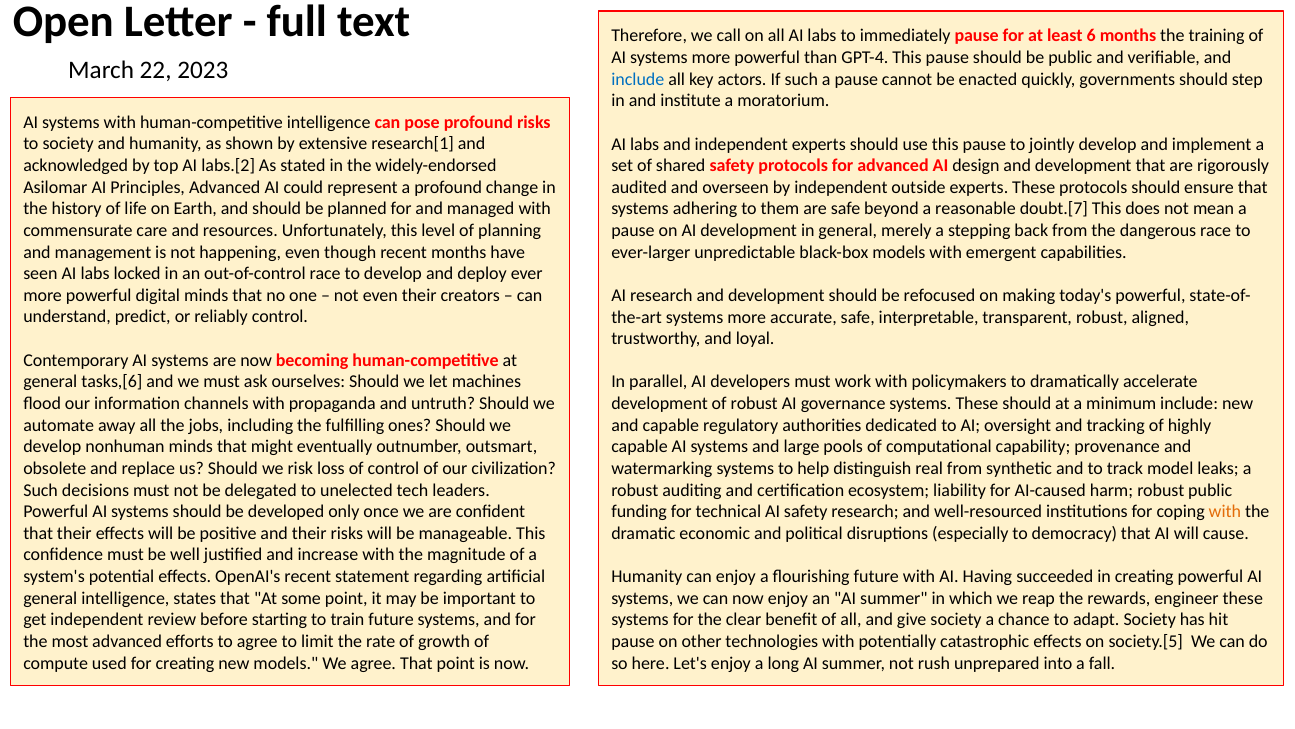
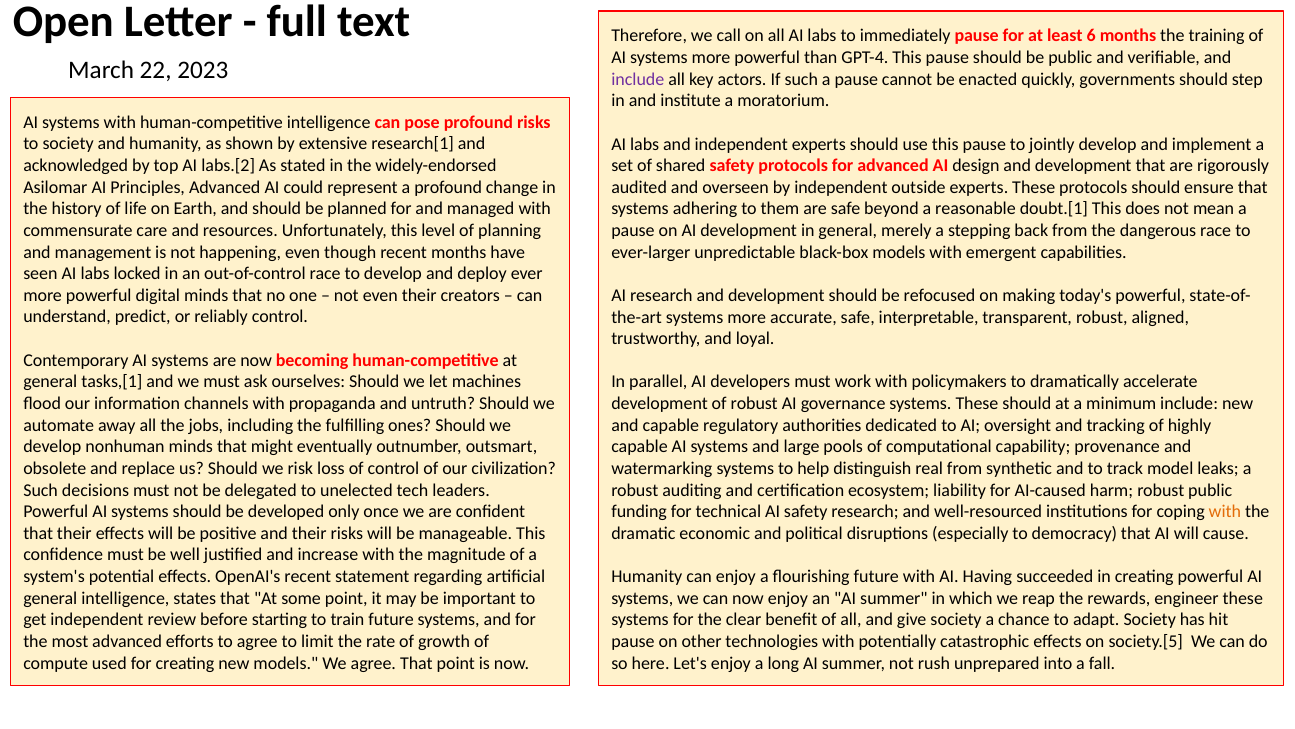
include colour: blue -> purple (638, 79)
doubt.[7: doubt.[7 -> doubt.[1 (1054, 209)
tasks,[6: tasks,[6 -> tasks,[1 (112, 382)
